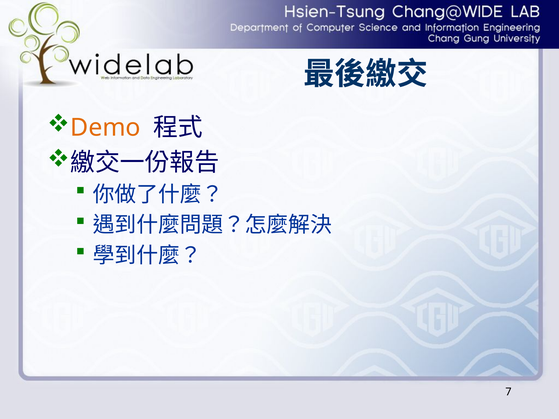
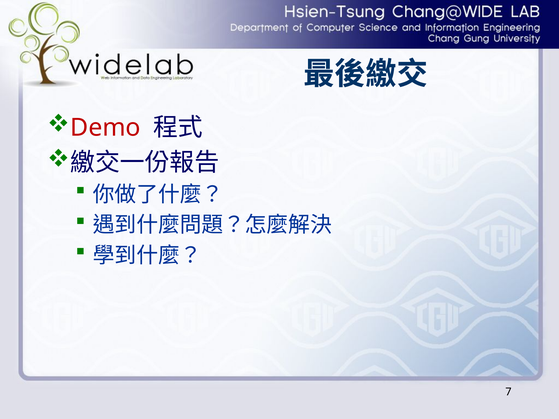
Demo colour: orange -> red (105, 128)
